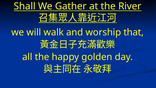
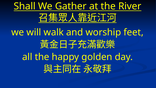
that: that -> feet (134, 32)
